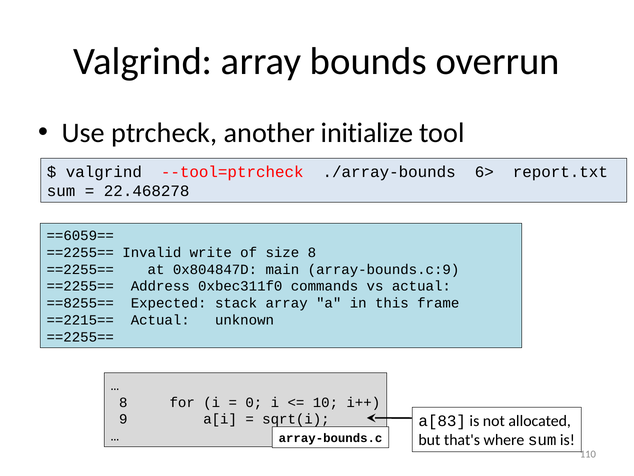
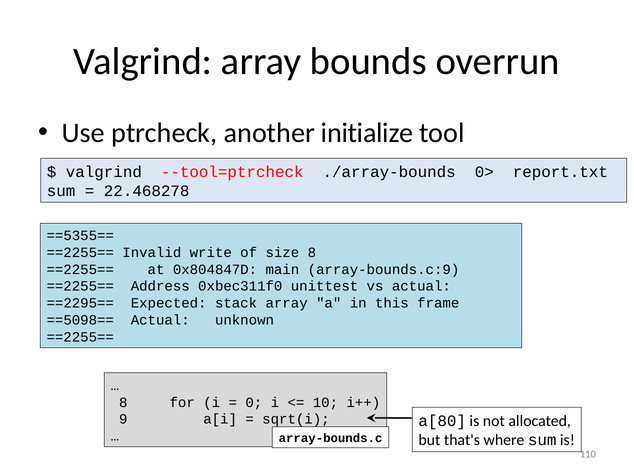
6>: 6> -> 0> (484, 172)
==6059==: ==6059== -> ==5355== (80, 235)
commands: commands -> unittest (325, 286)
==8255==: ==8255== -> ==2295== (80, 303)
==2215==: ==2215== -> ==5098== (80, 320)
a[83: a[83 -> a[80 (442, 421)
